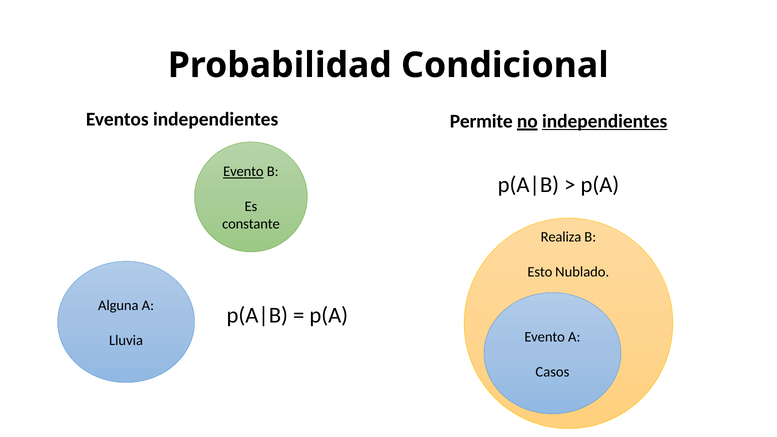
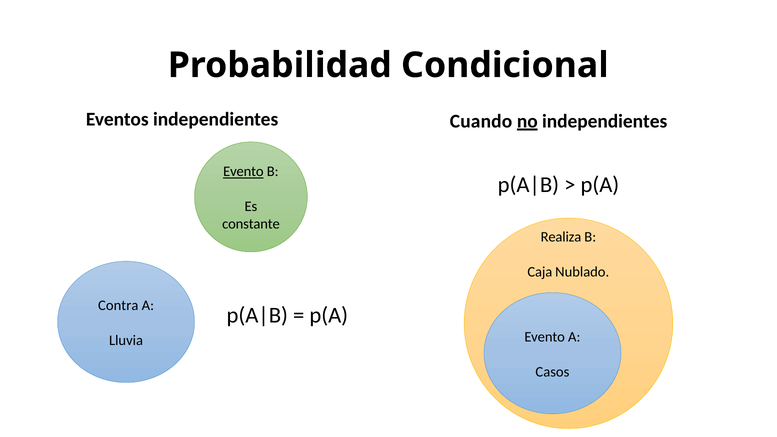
Permite: Permite -> Cuando (481, 121)
independientes underline: present -> none (605, 121)
Esto: Esto -> Caja (540, 272)
Alguna: Alguna -> Contra (118, 305)
